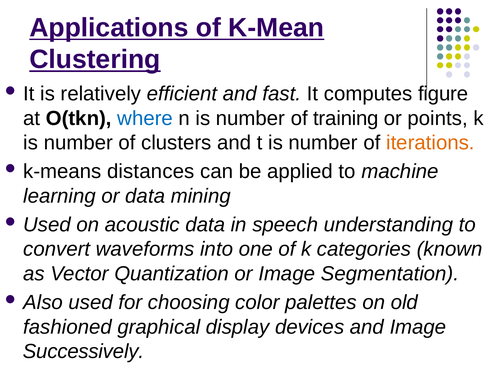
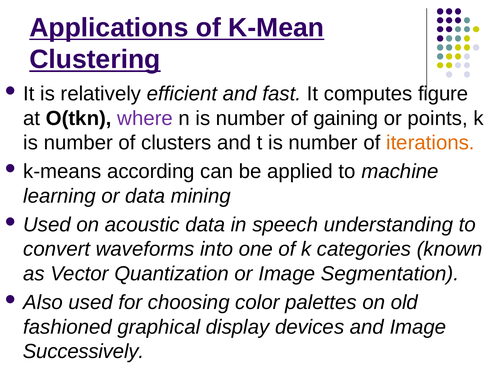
where colour: blue -> purple (145, 118)
training: training -> gaining (346, 118)
distances: distances -> according (151, 171)
